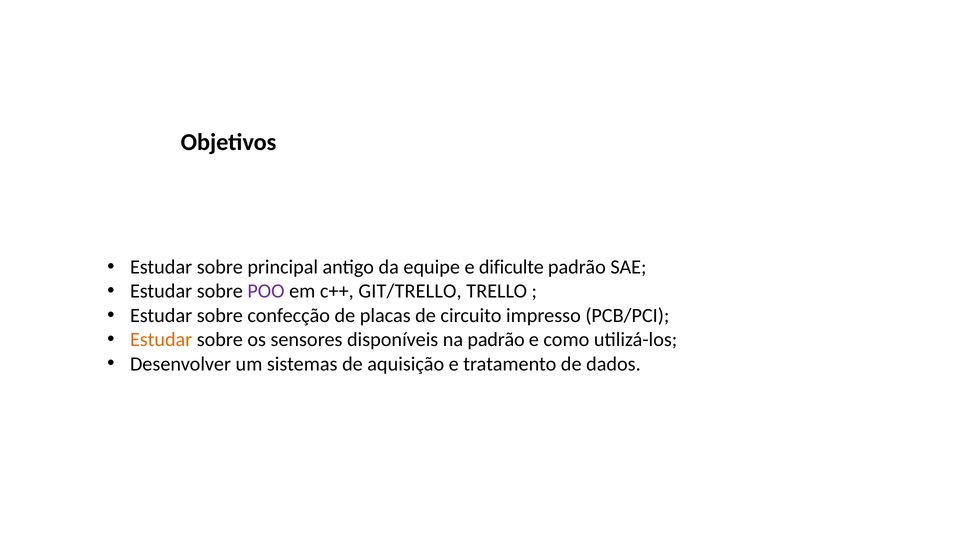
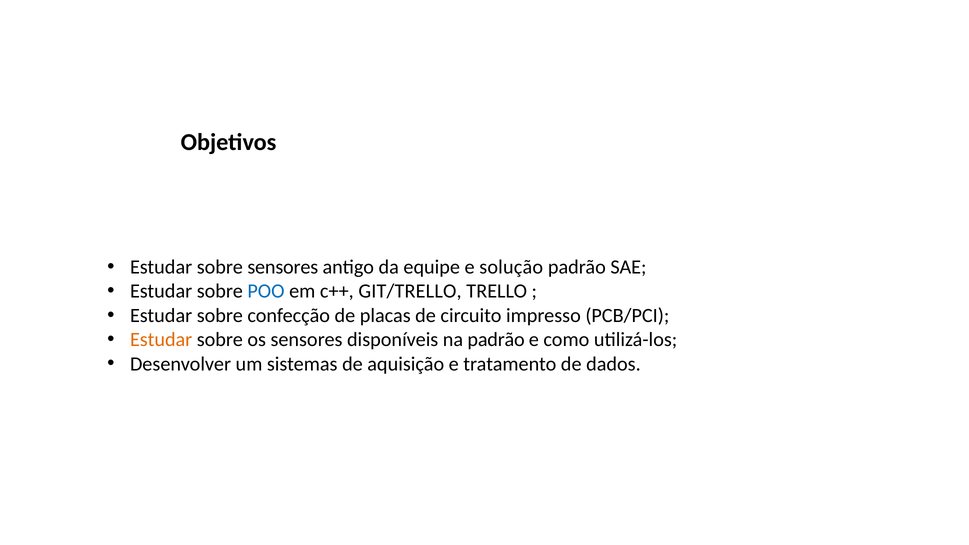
sobre principal: principal -> sensores (283, 267)
dificulte: dificulte -> solução (511, 267)
POO colour: purple -> blue (266, 291)
